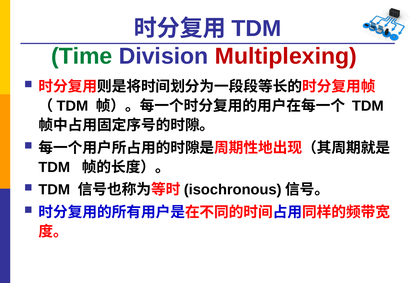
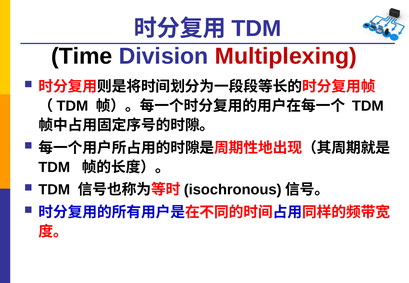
Time colour: green -> black (82, 56)
